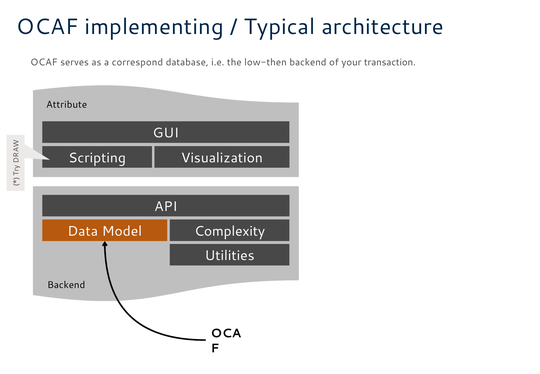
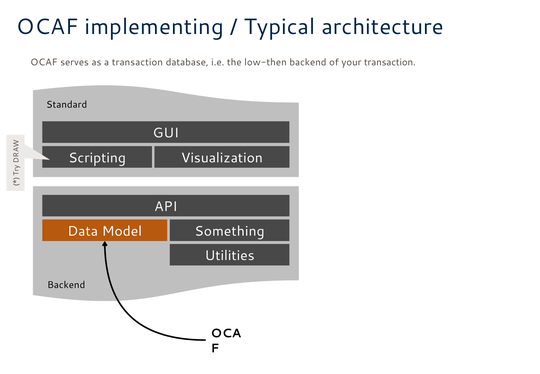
a correspond: correspond -> transaction (137, 62)
Attribute: Attribute -> Standard (67, 104)
Complexity: Complexity -> Something (230, 231)
